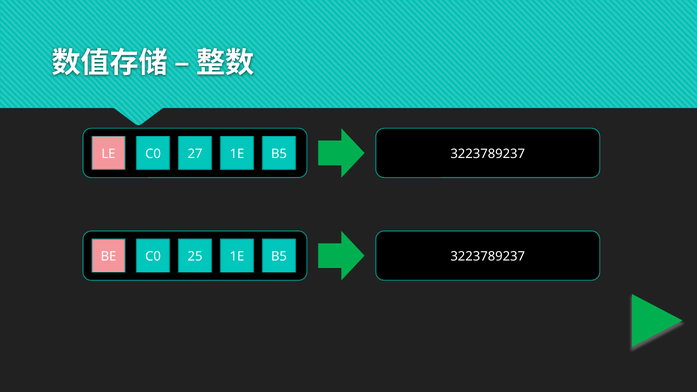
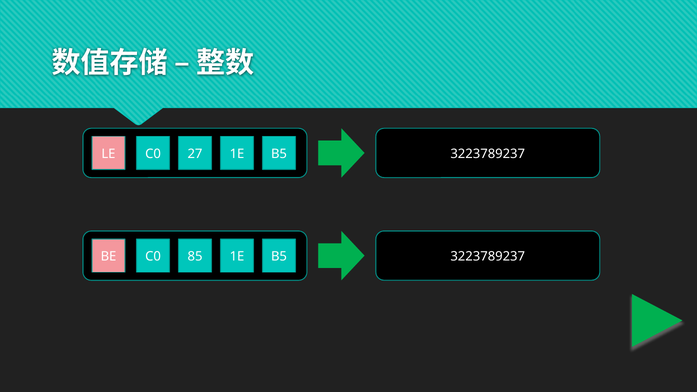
25: 25 -> 85 (195, 257)
